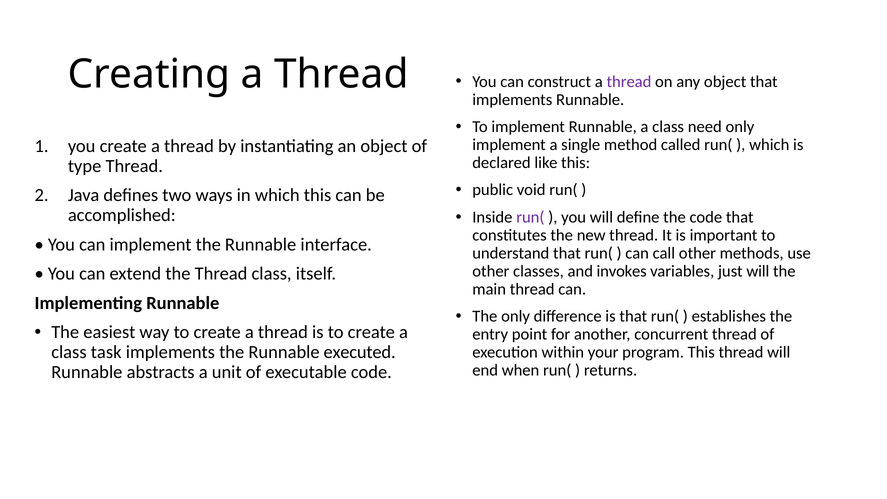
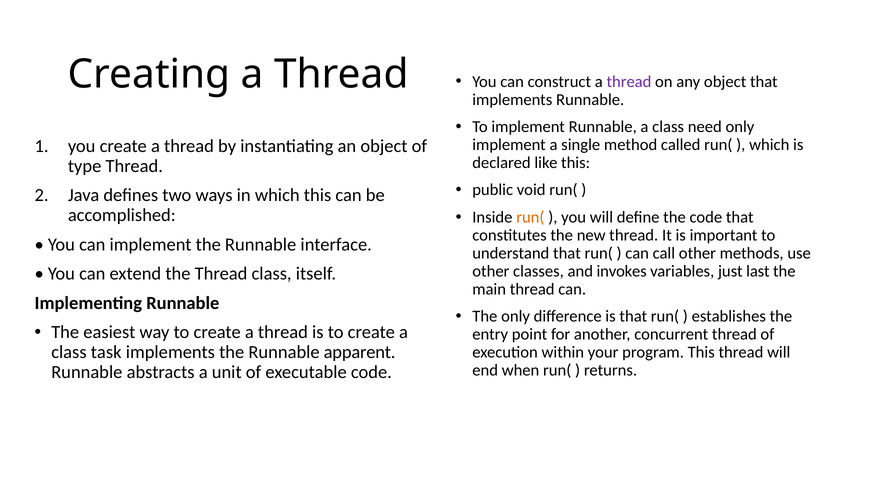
run( colour: purple -> orange (530, 217)
just will: will -> last (758, 271)
executed: executed -> apparent (360, 352)
